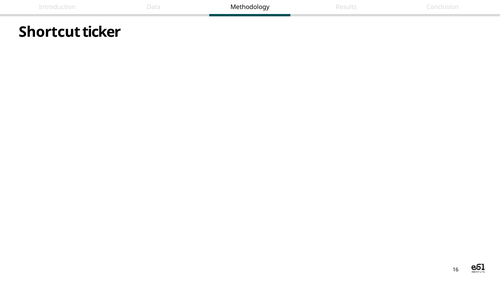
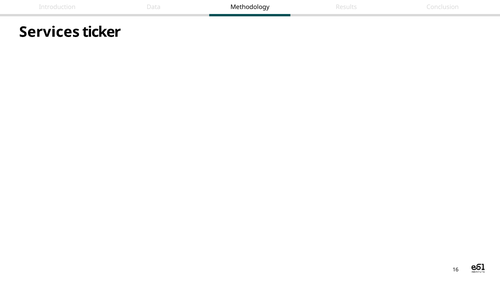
Shortcut: Shortcut -> Services (49, 32)
